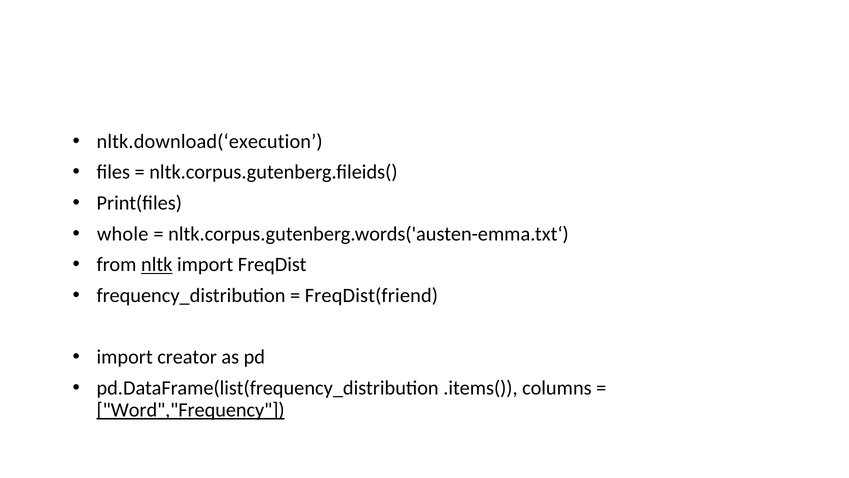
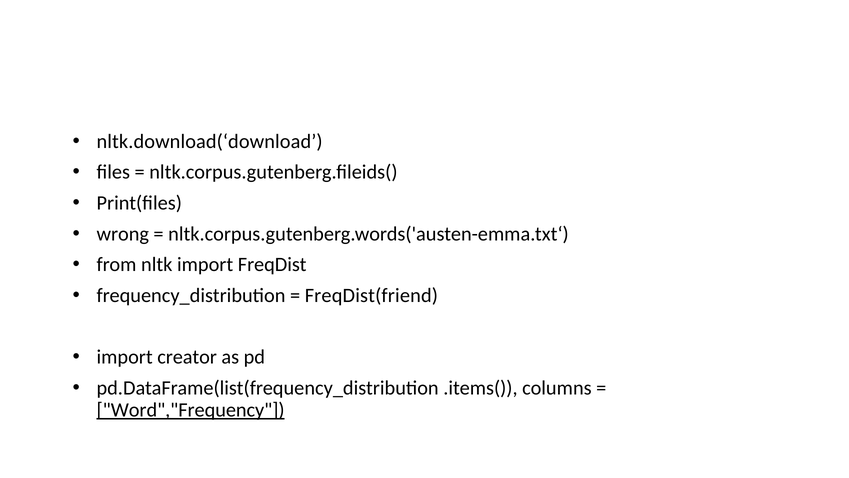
nltk.download(‘execution: nltk.download(‘execution -> nltk.download(‘download (210, 141)
whole: whole -> wrong (123, 234)
nltk underline: present -> none (157, 264)
